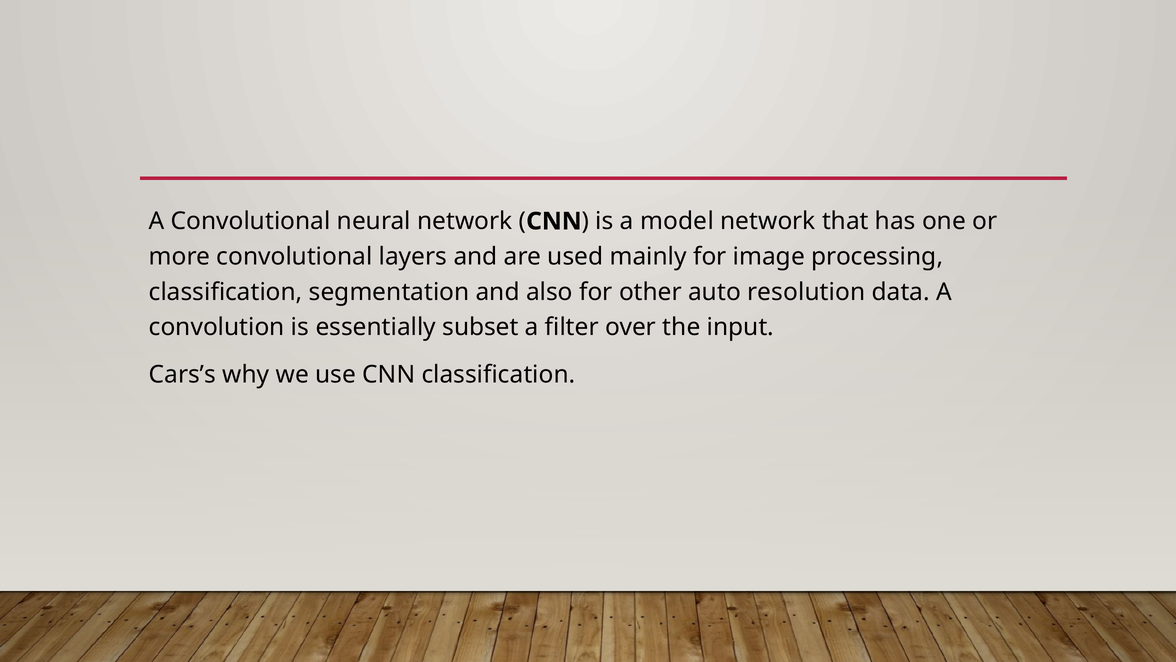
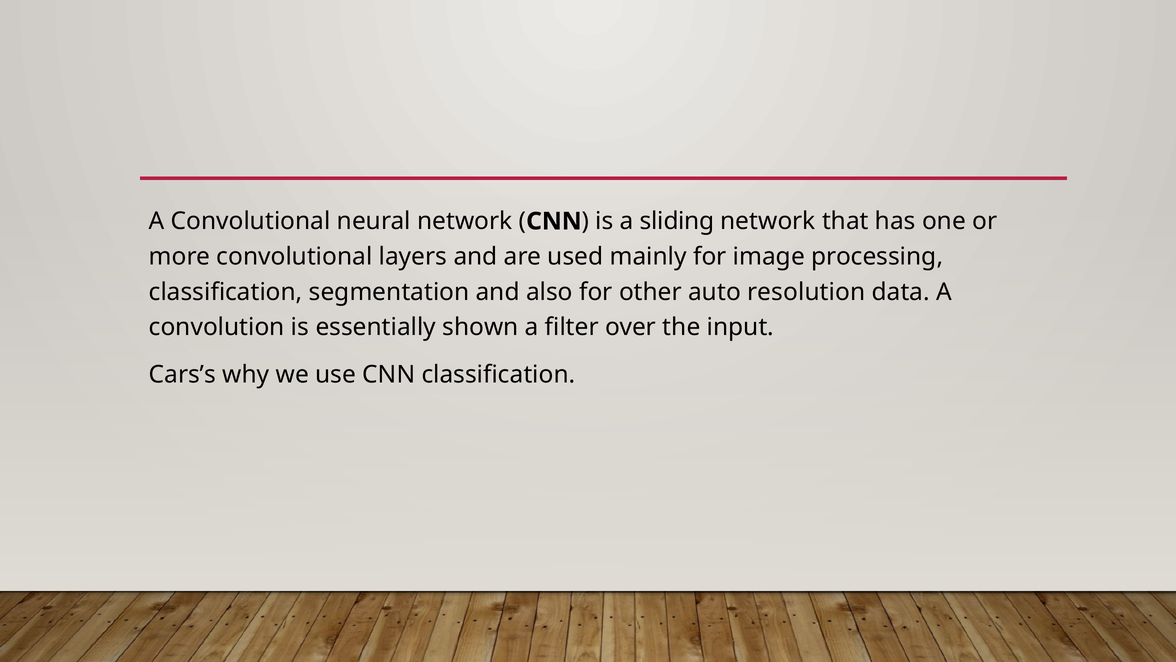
model: model -> sliding (677, 221)
subset: subset -> shown (480, 327)
